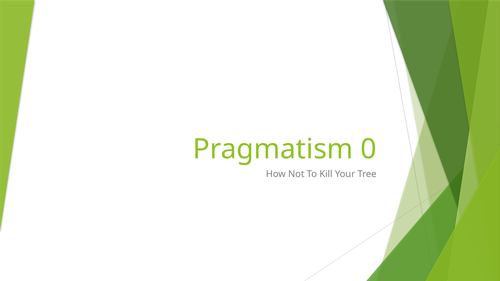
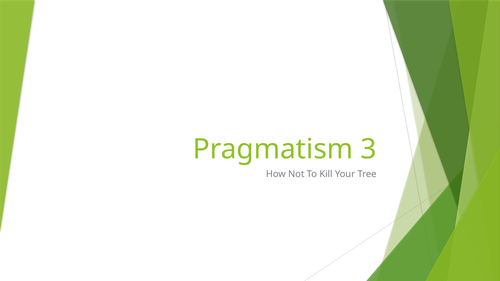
0: 0 -> 3 (368, 149)
